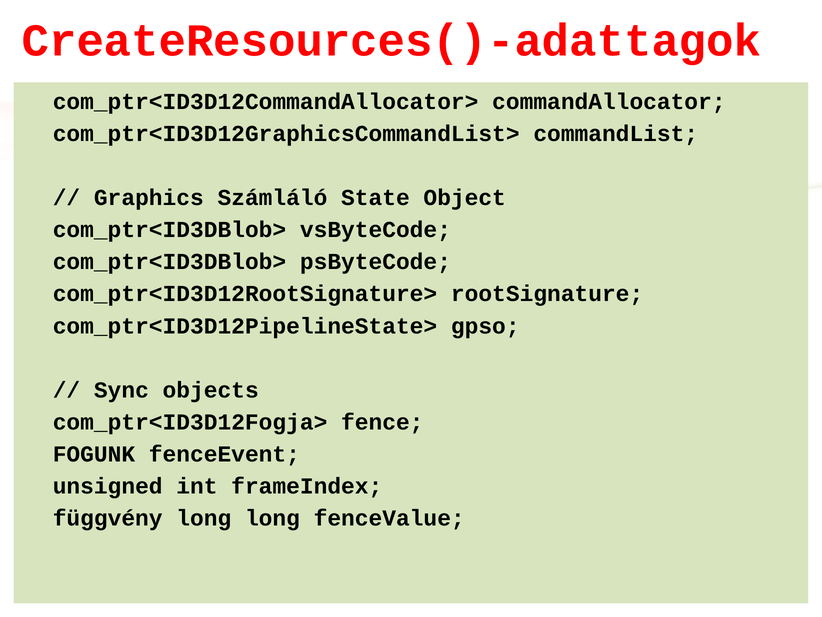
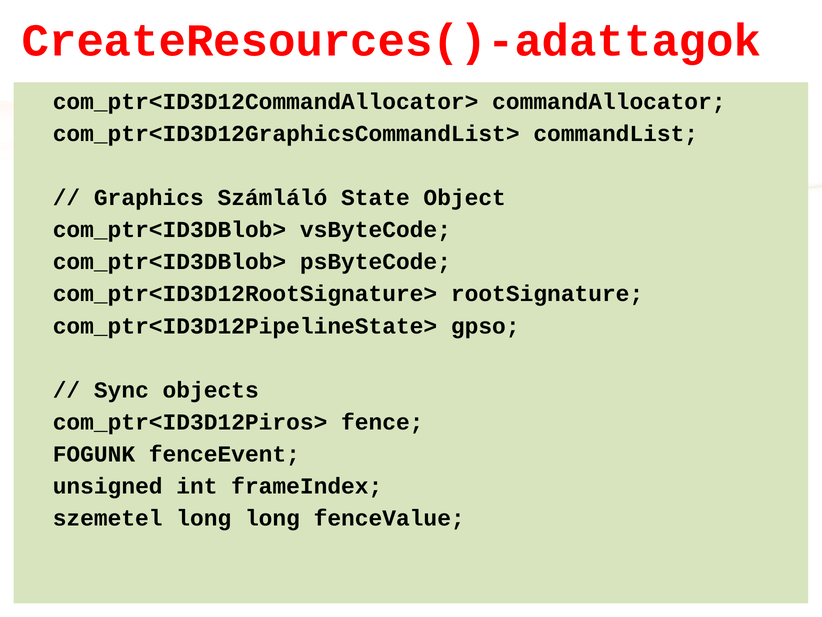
com_ptr<ID3D12Fogja>: com_ptr<ID3D12Fogja> -> com_ptr<ID3D12Piros> (190, 422)
függvény: függvény -> szemetel (108, 518)
